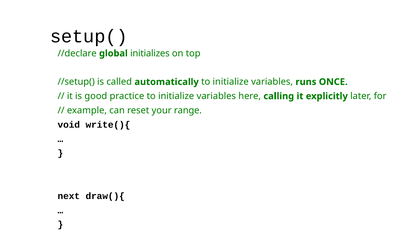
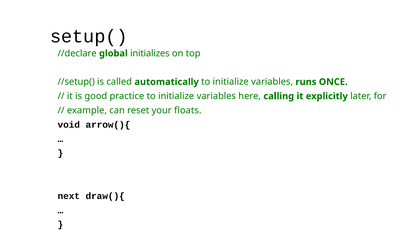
range: range -> floats (188, 110)
write(){: write(){ -> arrow(){ (108, 125)
